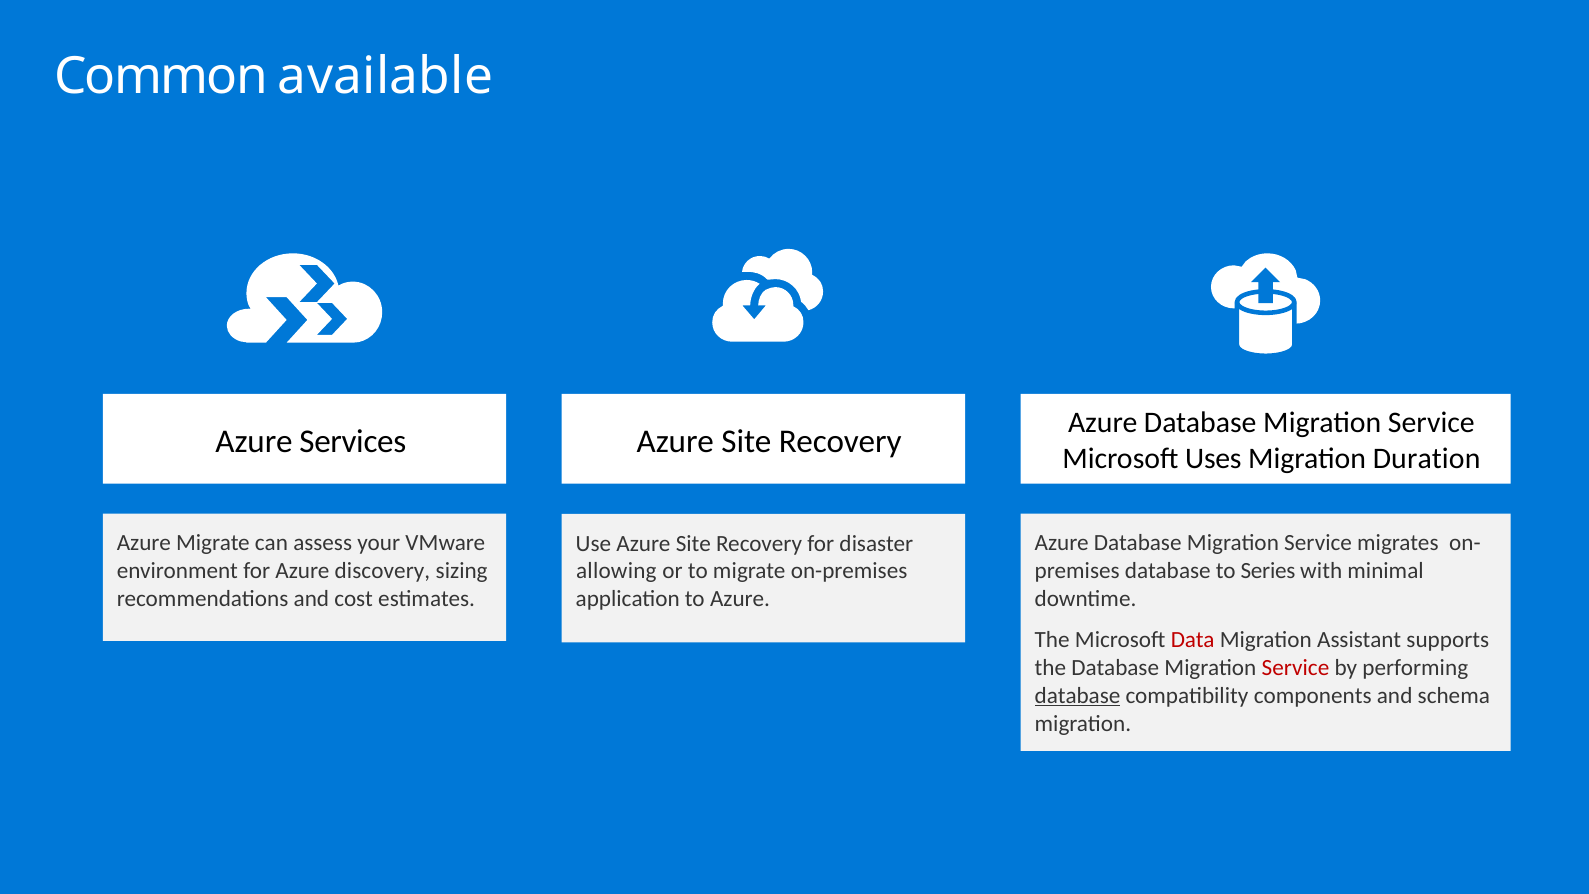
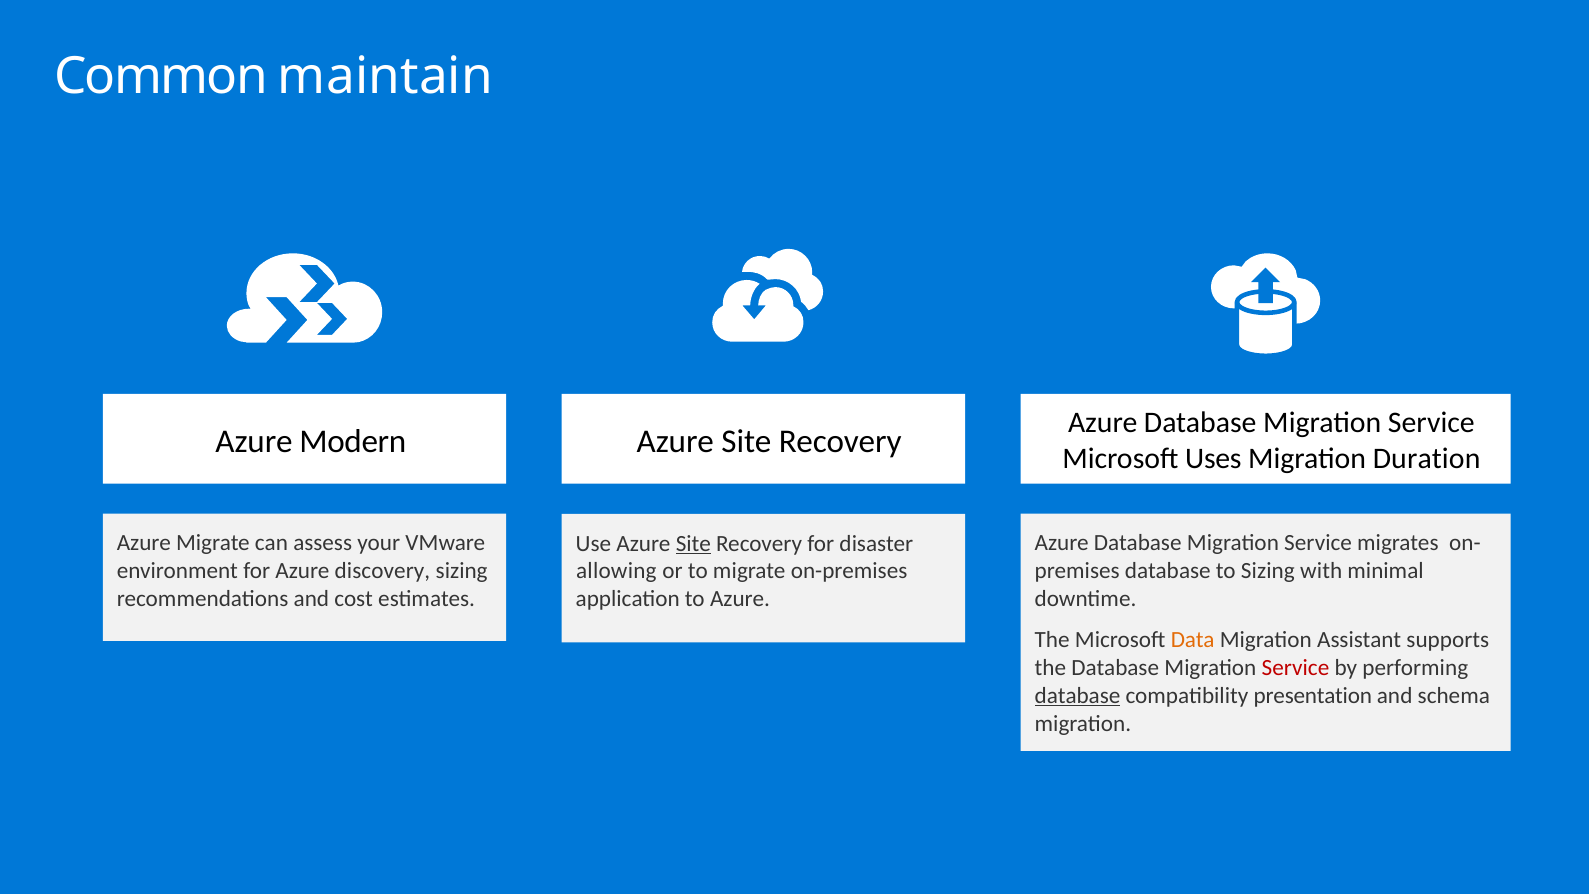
available: available -> maintain (386, 77)
Services: Services -> Modern (353, 441)
Site underline: none -> present (693, 543)
to Series: Series -> Sizing (1268, 571)
Data colour: red -> orange (1193, 640)
components: components -> presentation (1313, 696)
